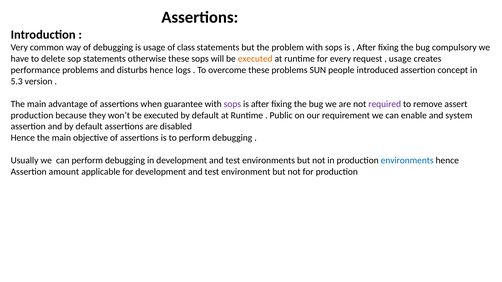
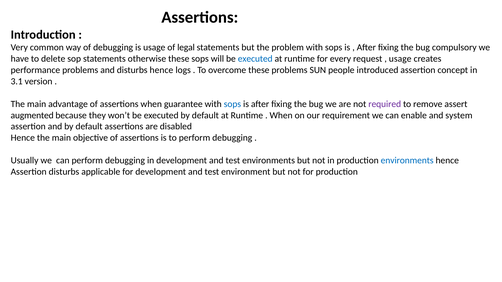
class: class -> legal (186, 48)
executed colour: orange -> blue (255, 59)
5.3: 5.3 -> 3.1 (17, 82)
sops colour: purple -> blue (232, 104)
production: production -> augmented (32, 115)
Public: Public -> When (281, 115)
Assertion amount: amount -> disturbs (64, 172)
